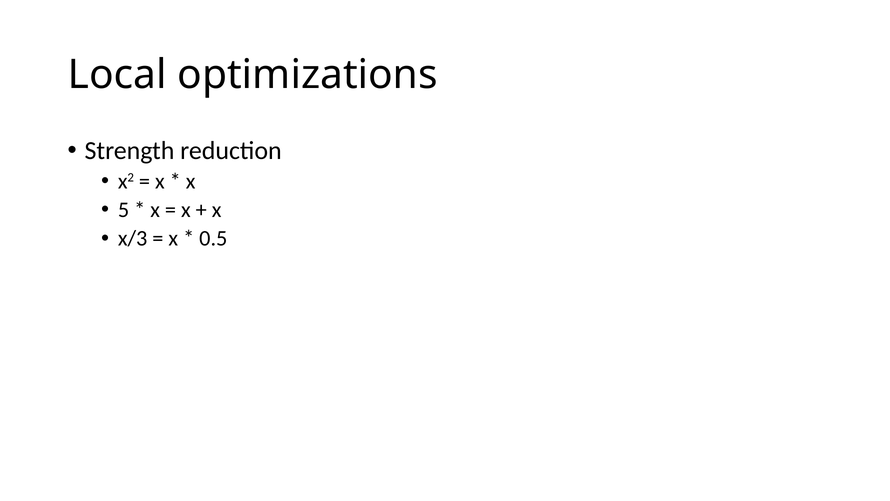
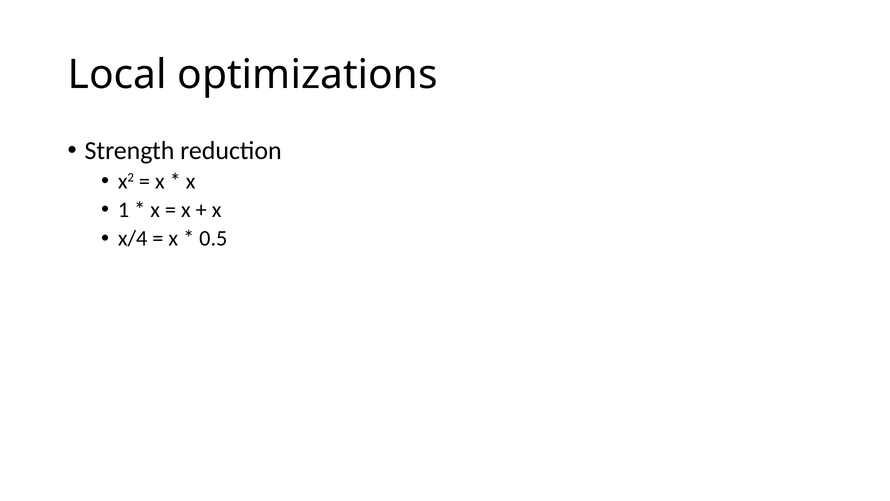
5: 5 -> 1 (124, 210)
x/3: x/3 -> x/4 (133, 238)
